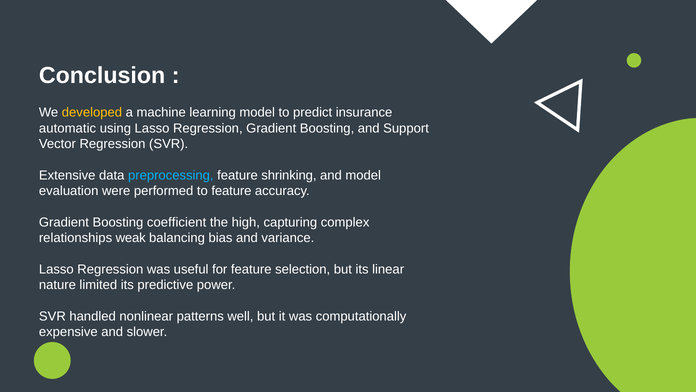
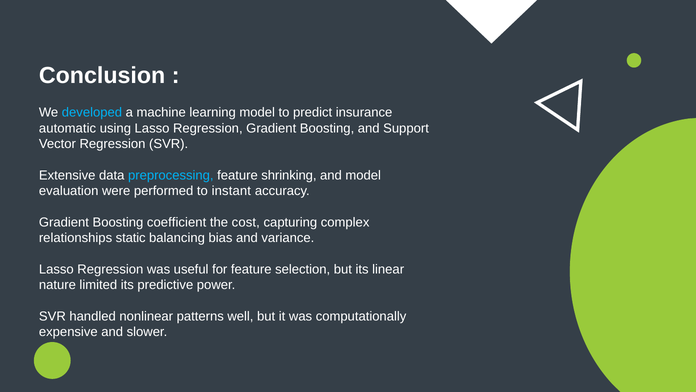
developed colour: yellow -> light blue (92, 112)
to feature: feature -> instant (231, 191)
high: high -> cost (246, 222)
weak: weak -> static (131, 238)
